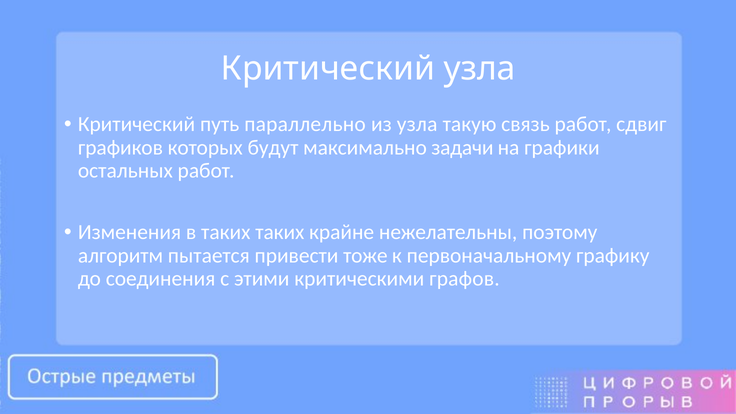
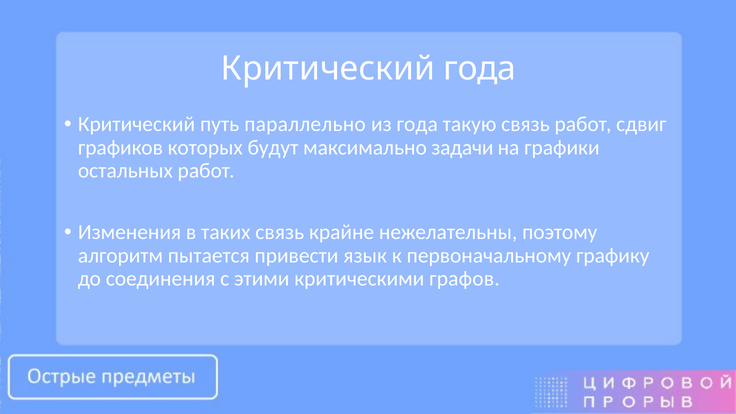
Критический узла: узла -> года (480, 69)
из узла: узла -> года (417, 124)
таких таких: таких -> связь (280, 232)
тоже: тоже -> язык (365, 255)
